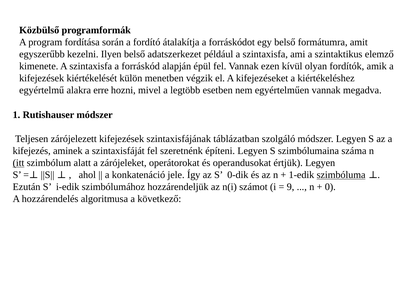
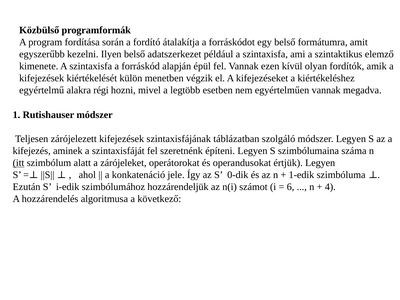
erre: erre -> régi (101, 90)
szimbóluma underline: present -> none (341, 175)
9: 9 -> 6 (291, 187)
0: 0 -> 4 (330, 187)
